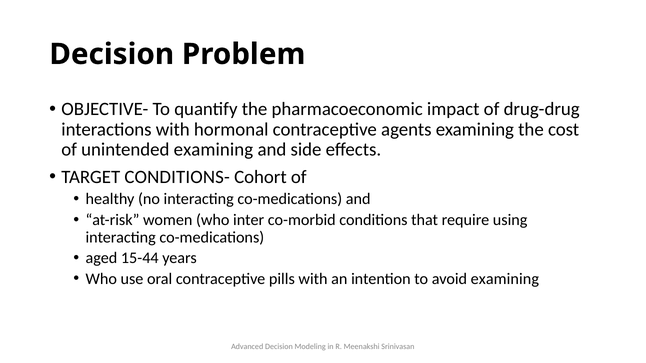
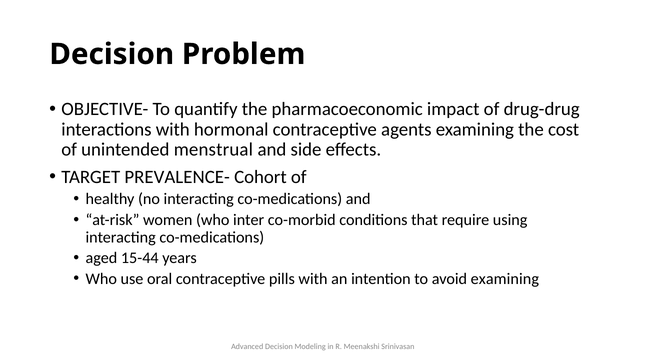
unintended examining: examining -> menstrual (213, 150)
CONDITIONS-: CONDITIONS- -> PREVALENCE- (177, 177)
